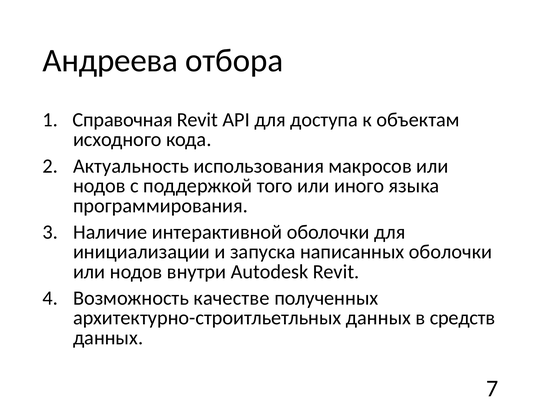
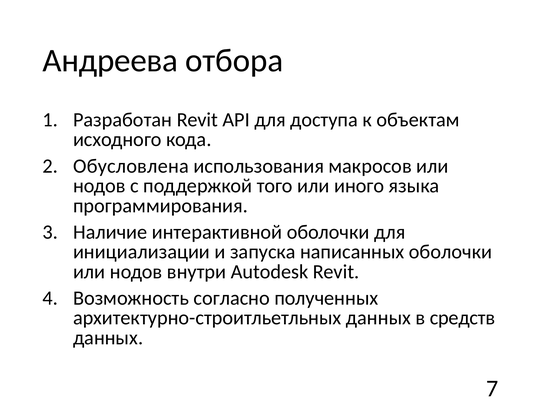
Справочная: Справочная -> Разработан (123, 120)
Актуальность: Актуальность -> Обусловлена (131, 166)
качестве: качестве -> согласно (232, 298)
